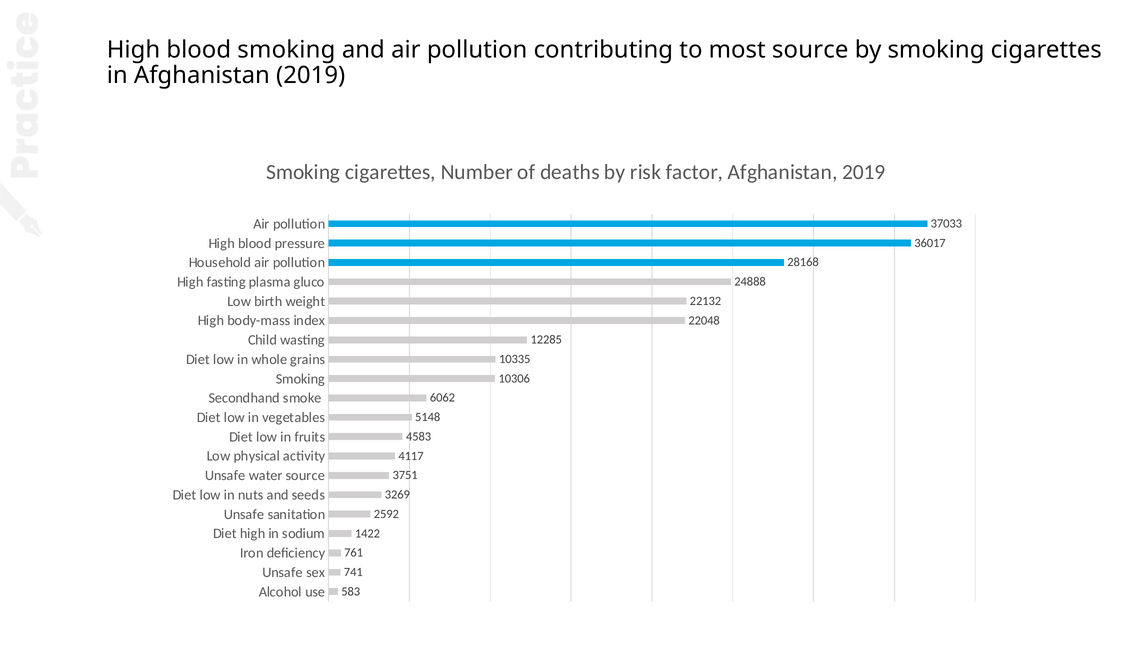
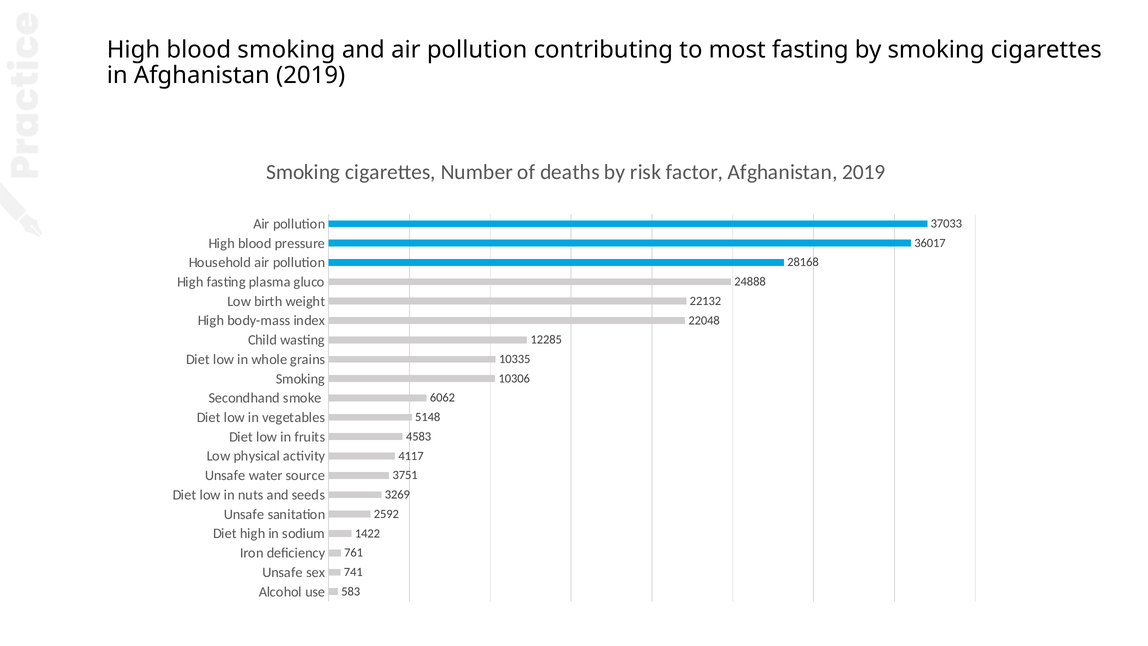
most source: source -> fasting (810, 50)
